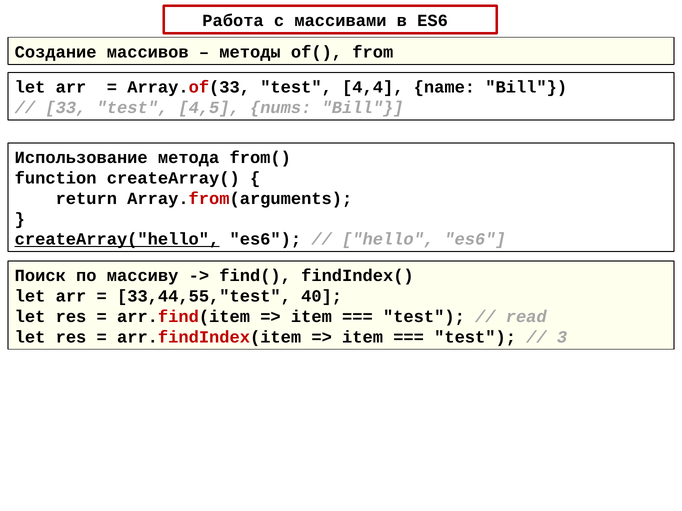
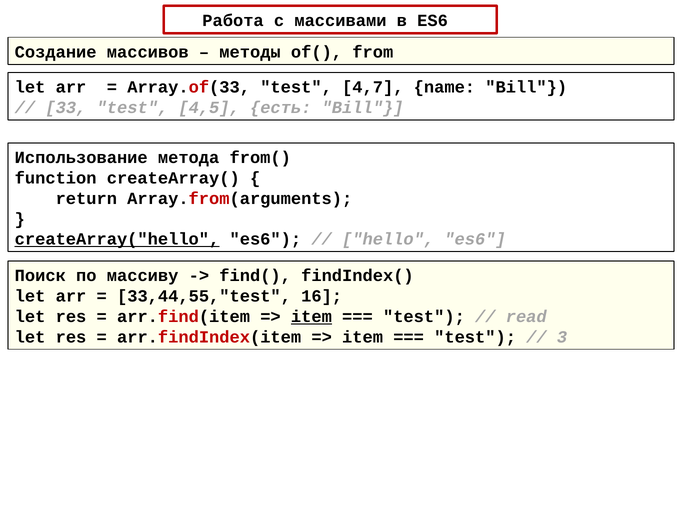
4,4: 4,4 -> 4,7 (373, 87)
nums: nums -> есть (281, 108)
40: 40 -> 16 (322, 296)
item underline: none -> present (311, 317)
